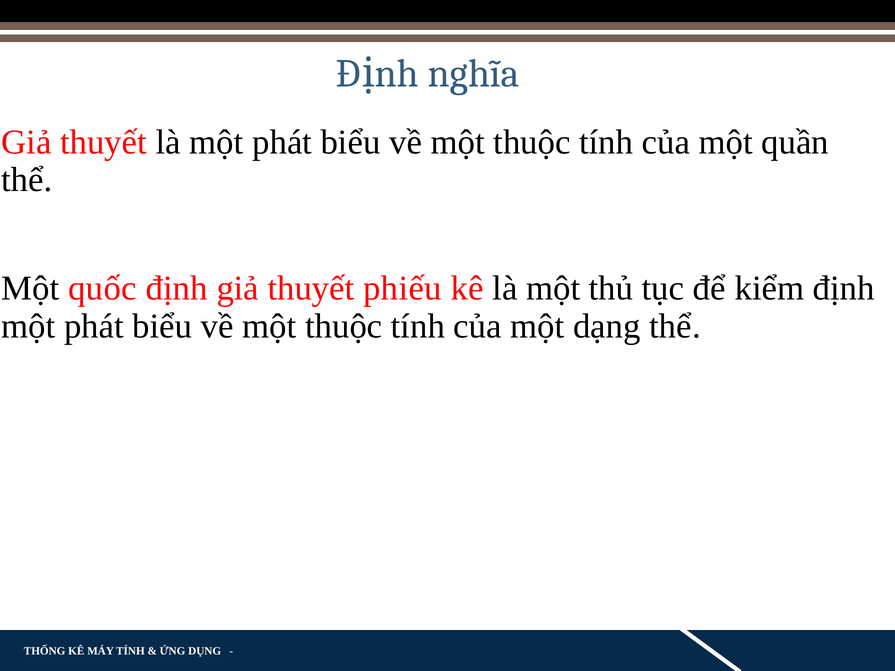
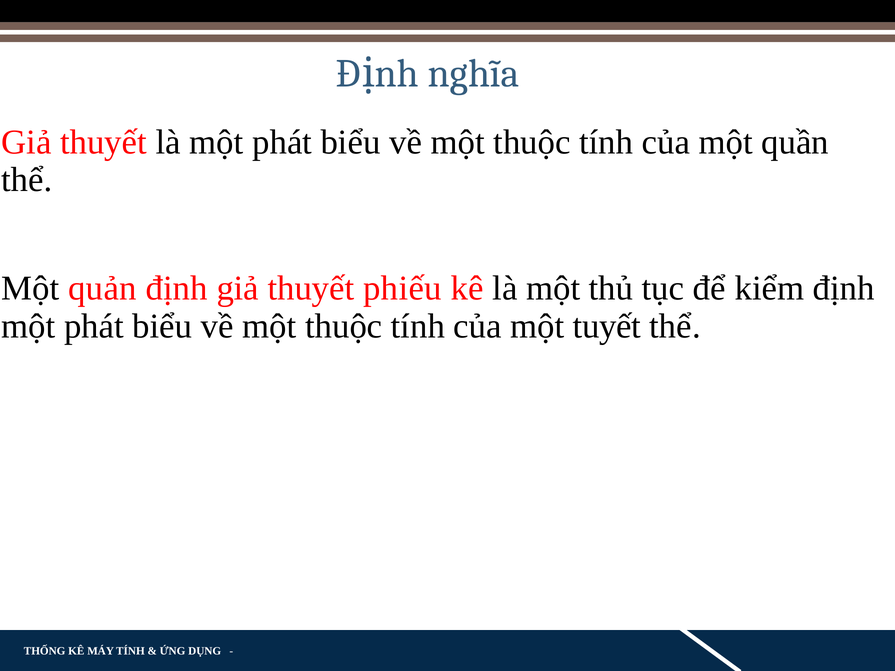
quốc: quốc -> quản (102, 289)
dạng: dạng -> tuyết (607, 326)
